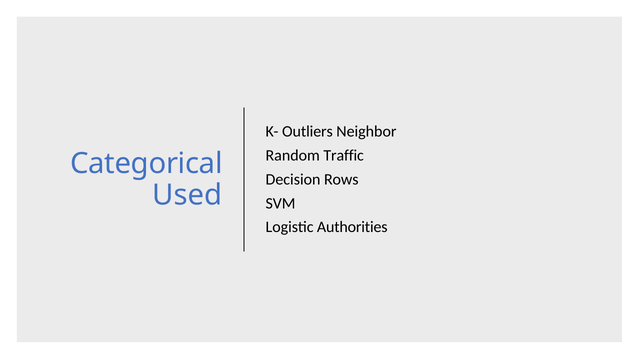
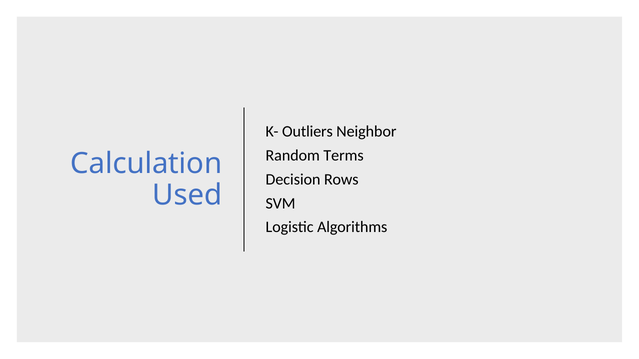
Traffic: Traffic -> Terms (344, 156)
Categorical: Categorical -> Calculation (146, 164)
Authorities: Authorities -> Algorithms (352, 227)
